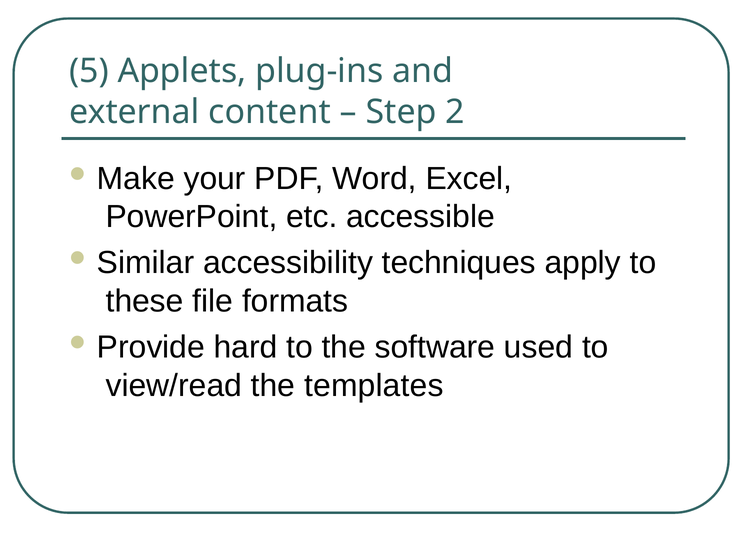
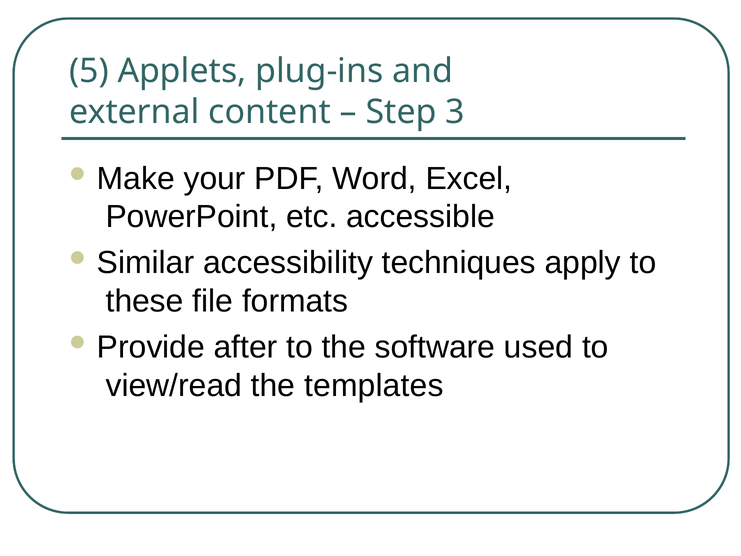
2: 2 -> 3 (455, 112)
hard: hard -> after (246, 347)
